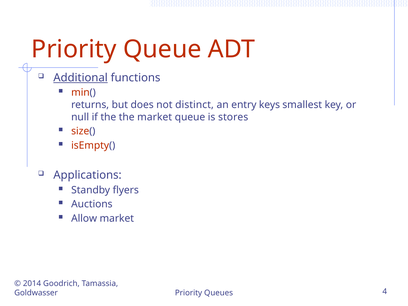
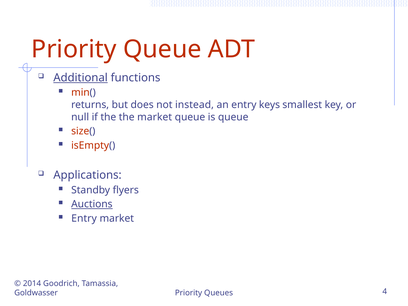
distinct: distinct -> instead (195, 105)
is stores: stores -> queue (233, 117)
Auctions underline: none -> present (92, 204)
Allow: Allow -> Entry (84, 219)
